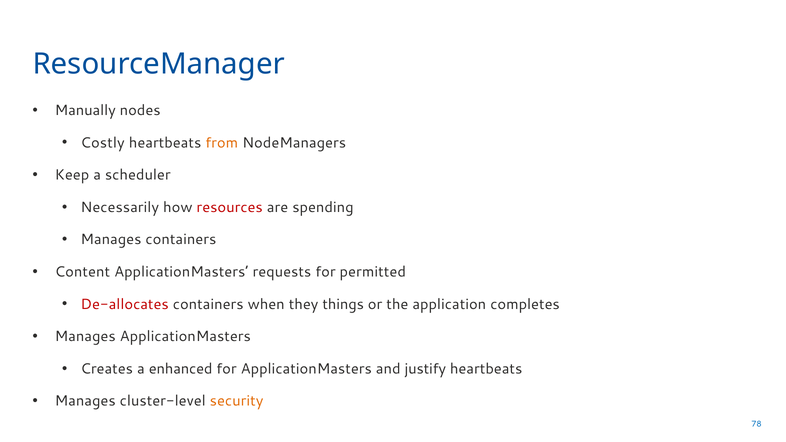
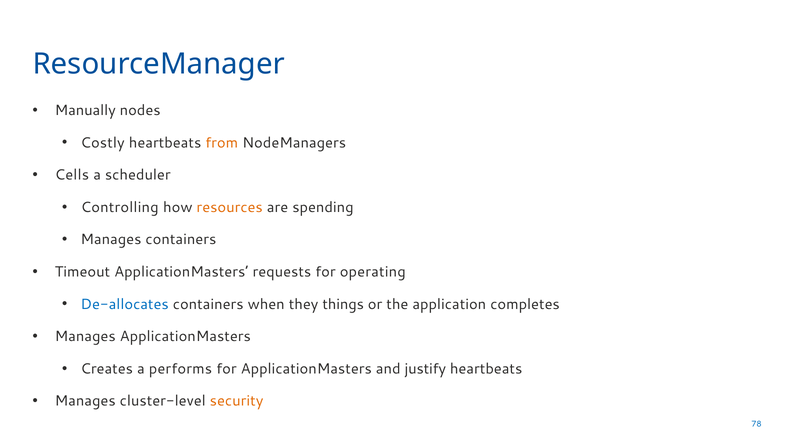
Keep: Keep -> Cells (72, 175)
Necessarily: Necessarily -> Controlling (120, 207)
resources colour: red -> orange (230, 207)
Content: Content -> Timeout (82, 272)
permitted: permitted -> operating (373, 272)
De-allocates colour: red -> blue (125, 304)
enhanced: enhanced -> performs (180, 369)
